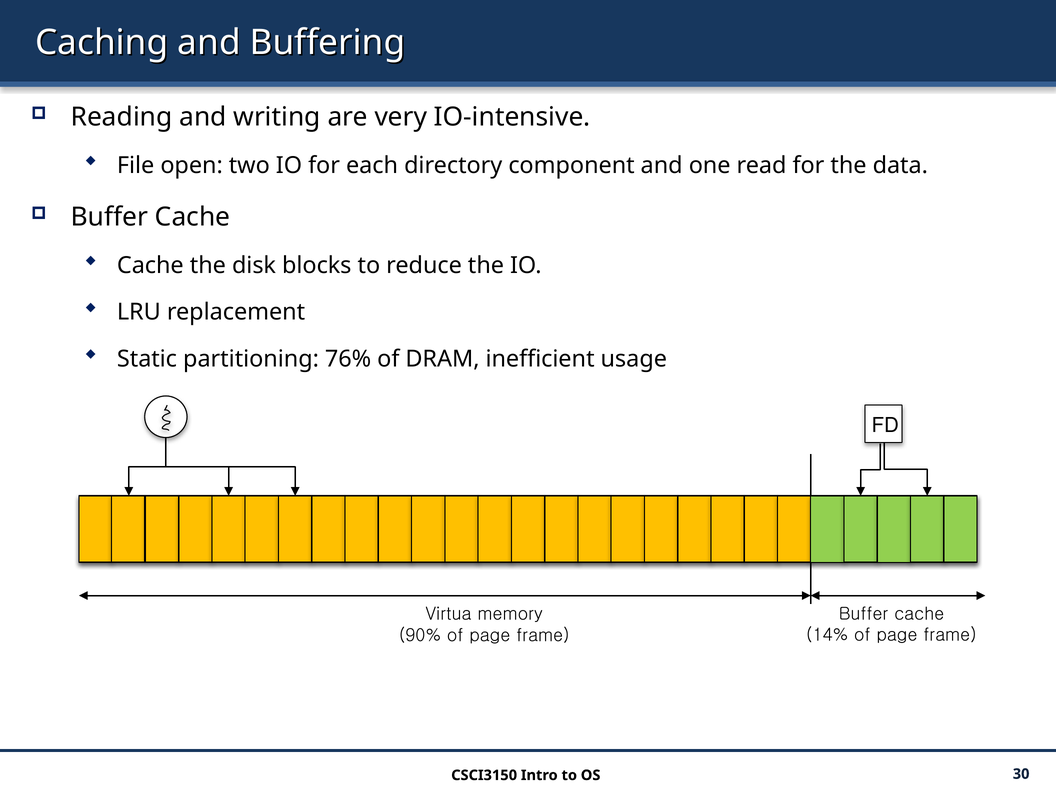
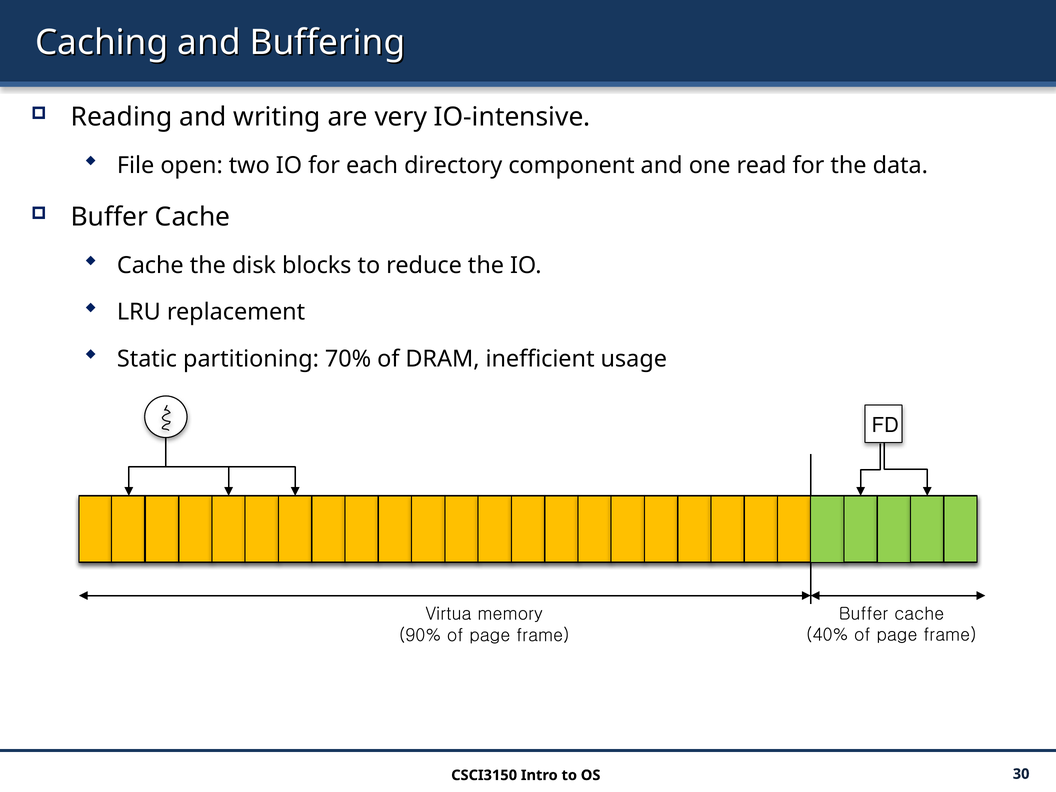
76%: 76% -> 70% (348, 359)
14%: 14% -> 40% (827, 635)
